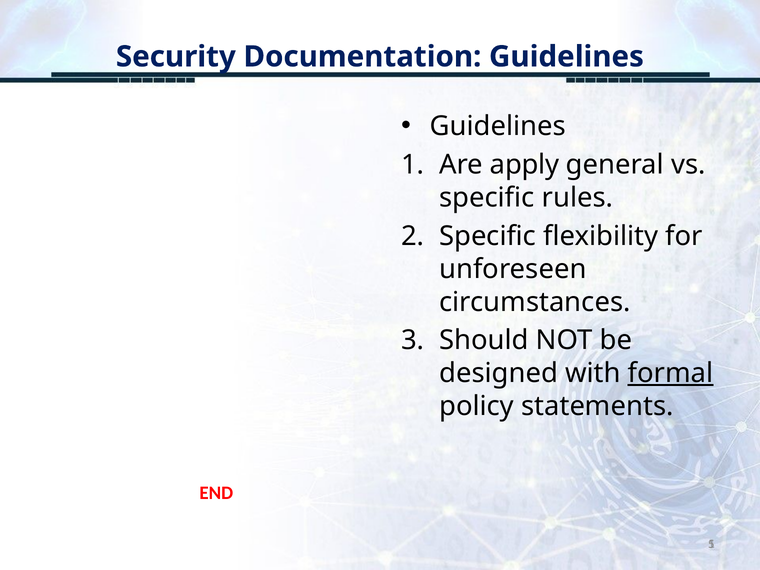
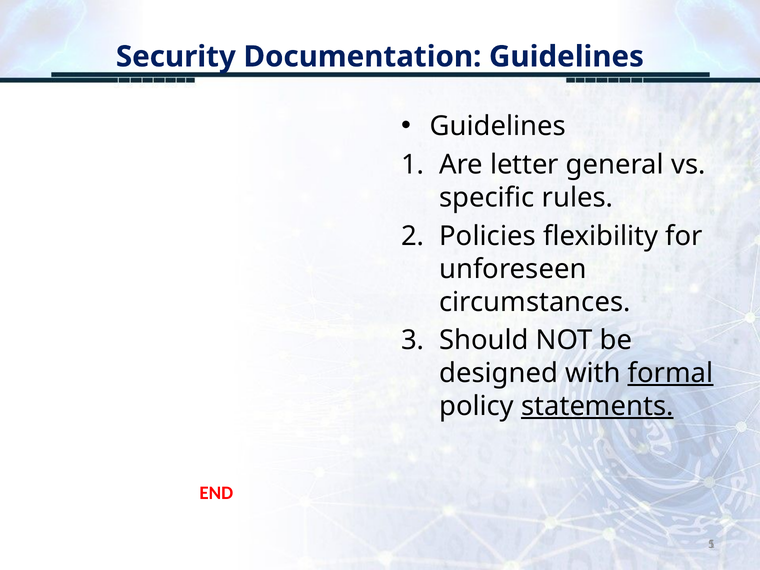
apply: apply -> letter (524, 165)
Specific: Specific -> Policies (488, 236)
statements underline: none -> present (597, 406)
